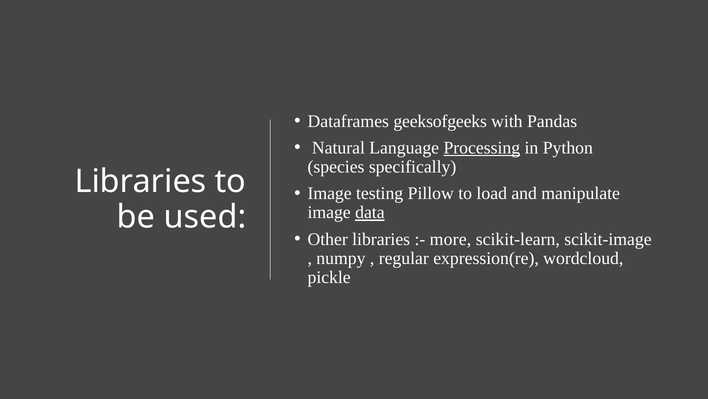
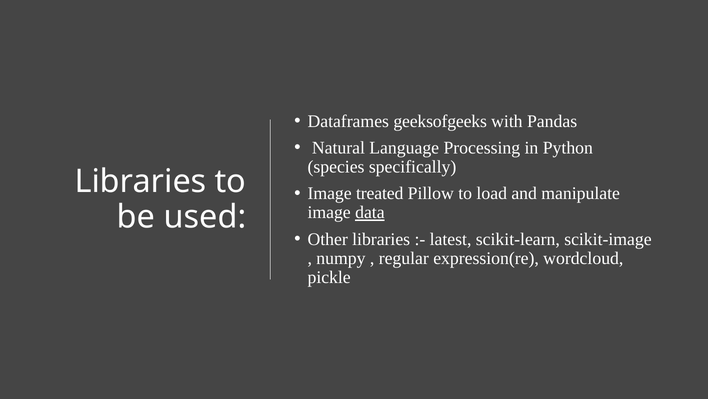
Processing underline: present -> none (482, 148)
testing: testing -> treated (380, 193)
more: more -> latest (451, 239)
